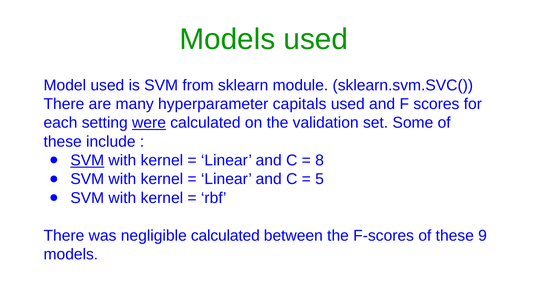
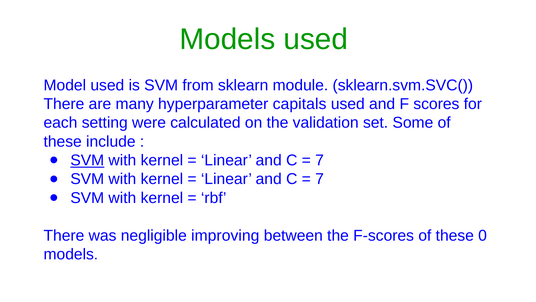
were underline: present -> none (149, 123)
8: 8 -> 7 (320, 160)
5: 5 -> 7 (320, 179)
negligible calculated: calculated -> improving (225, 235)
9: 9 -> 0 (483, 235)
